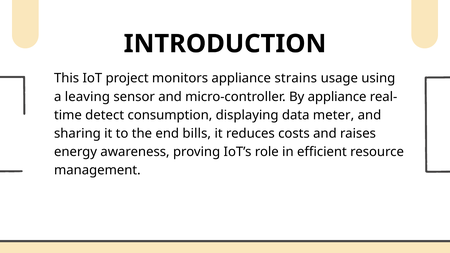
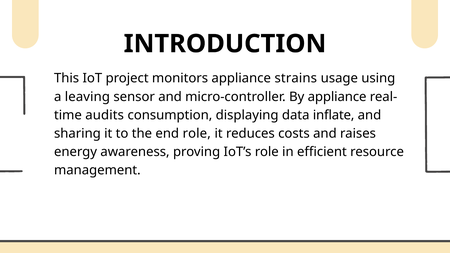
detect: detect -> audits (105, 115)
meter: meter -> inflate (334, 115)
end bills: bills -> role (197, 134)
